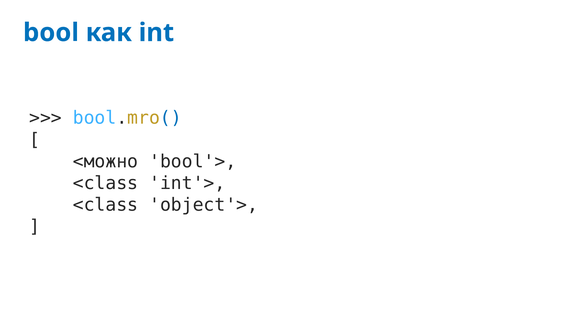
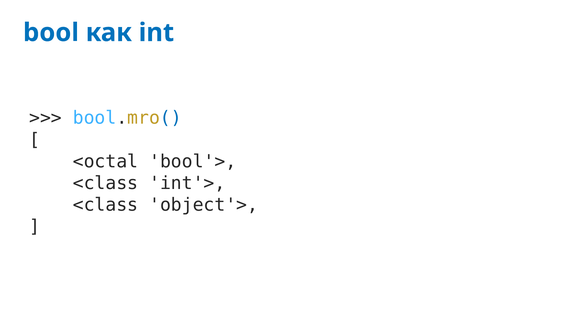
<можно: <можно -> <octal (105, 161)
